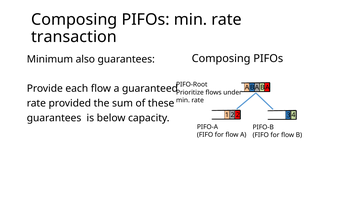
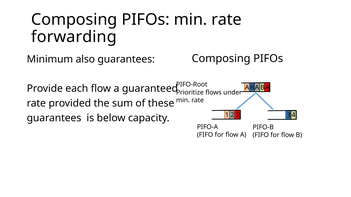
transaction: transaction -> forwarding (74, 37)
